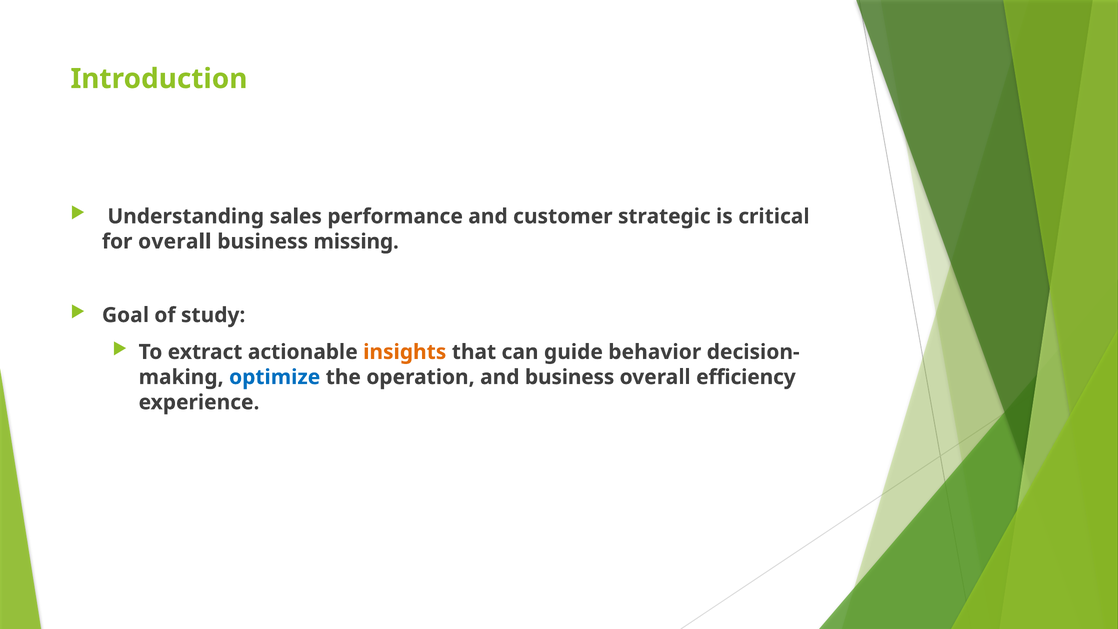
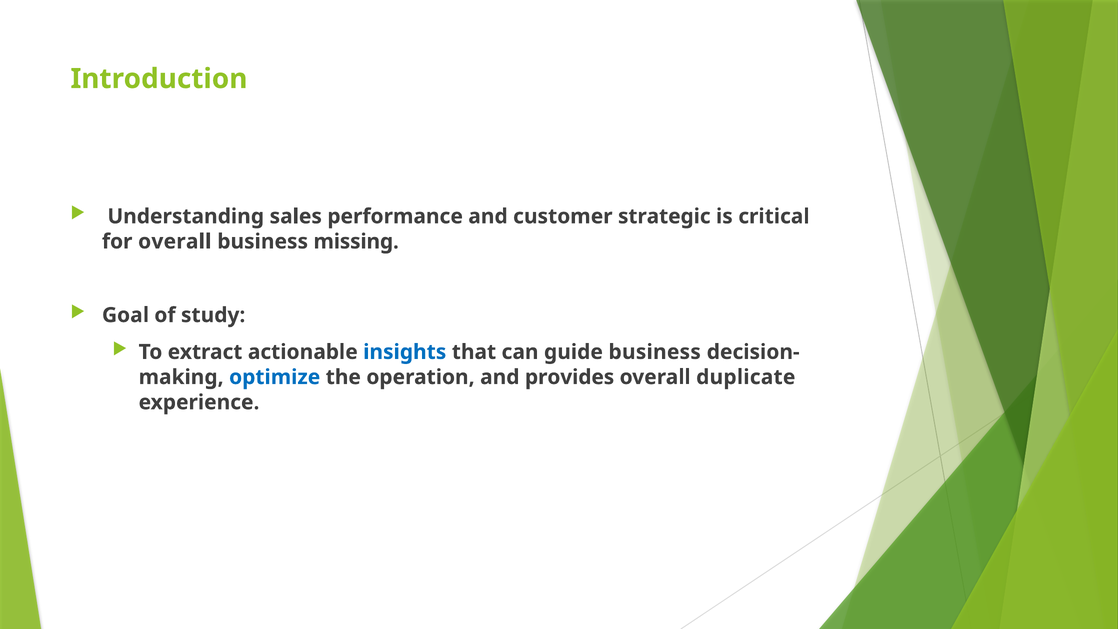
insights colour: orange -> blue (405, 352)
guide behavior: behavior -> business (655, 352)
and business: business -> provides (570, 377)
efficiency: efficiency -> duplicate (746, 377)
